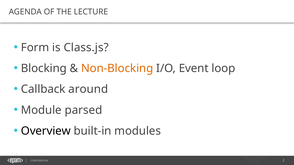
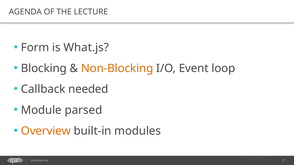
Class.js: Class.js -> What.js (86, 48)
around: around -> needed (88, 89)
Overview colour: black -> orange (46, 131)
